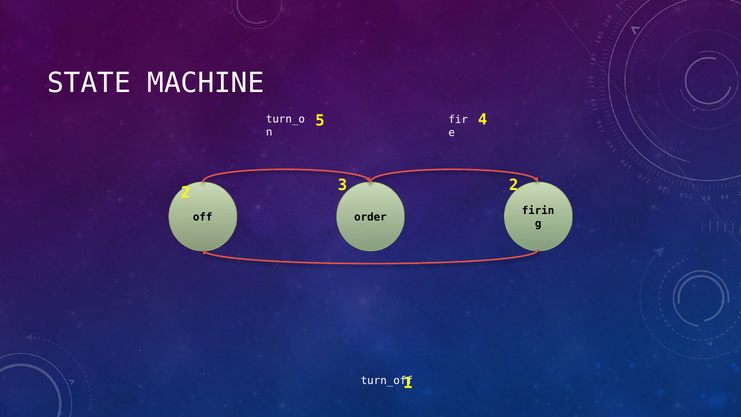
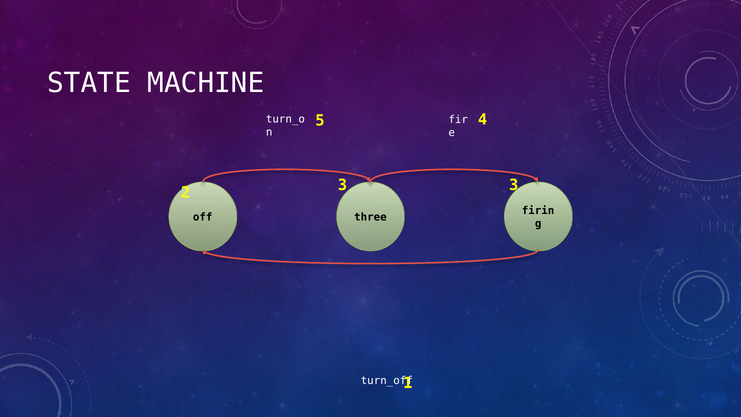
3 2: 2 -> 3 (514, 185)
order: order -> three (370, 217)
